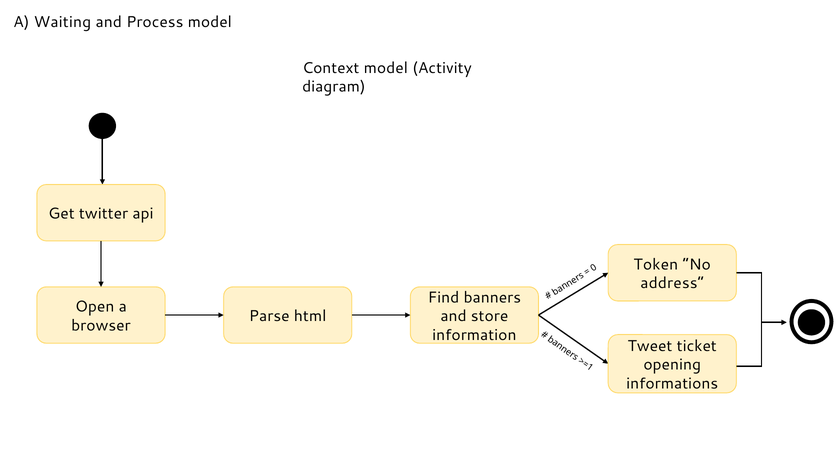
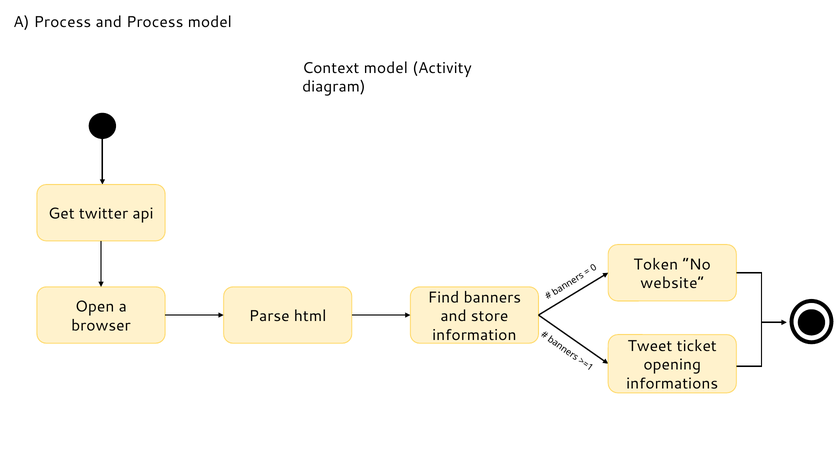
A Waiting: Waiting -> Process (62, 22)
address: address -> website (672, 283)
